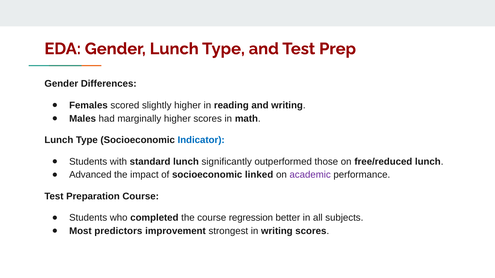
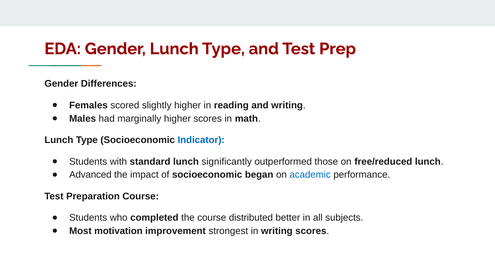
linked: linked -> began (259, 175)
academic colour: purple -> blue (310, 175)
regression: regression -> distributed (251, 218)
predictors: predictors -> motivation (118, 231)
